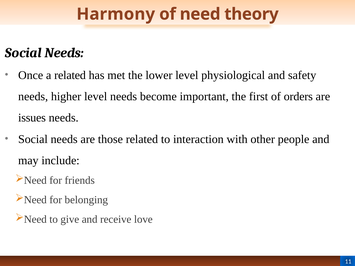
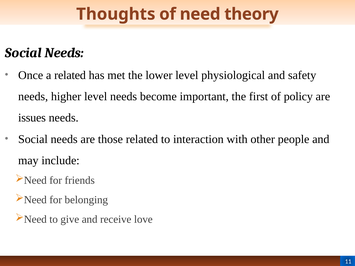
Harmony: Harmony -> Thoughts (116, 14)
orders: orders -> policy (298, 97)
